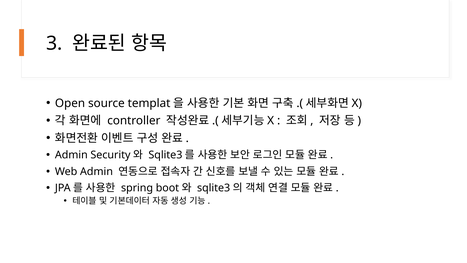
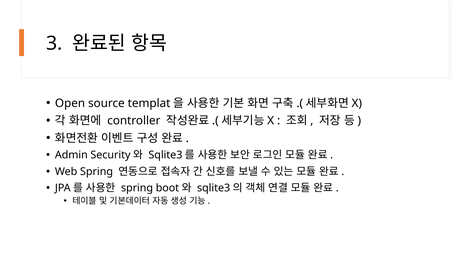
Web Admin: Admin -> Spring (97, 171)
